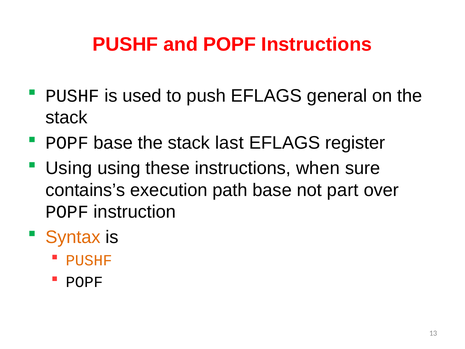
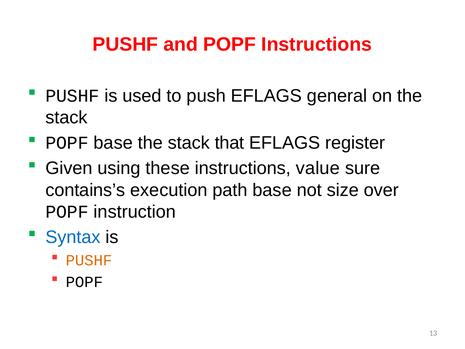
last: last -> that (230, 143)
Using: Using -> Given (69, 168)
when: when -> value (318, 168)
part: part -> size (343, 190)
Syntax colour: orange -> blue (73, 237)
